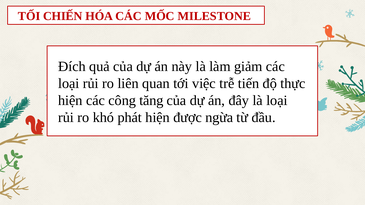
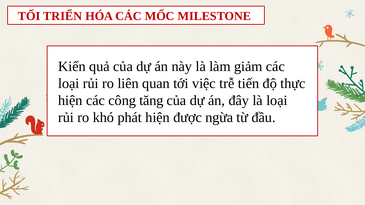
CHIẾN: CHIẾN -> TRIỂN (63, 16)
Đích: Đích -> Kiến (72, 67)
